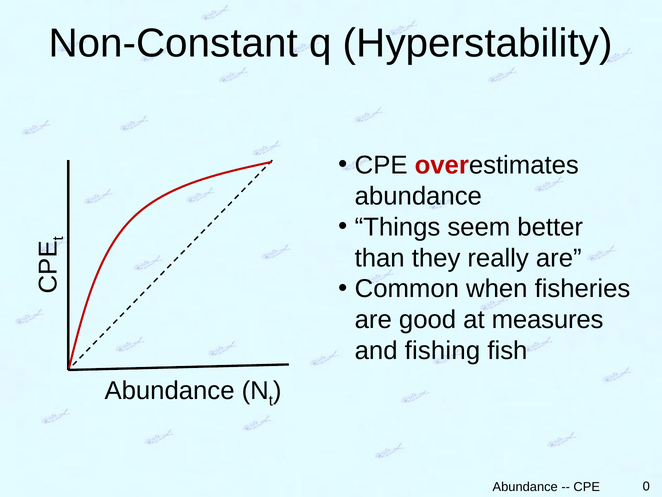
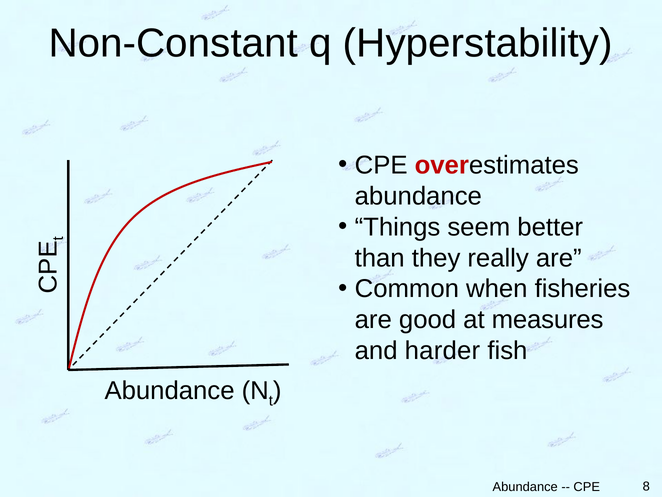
fishing: fishing -> harder (442, 351)
0: 0 -> 8 (646, 486)
